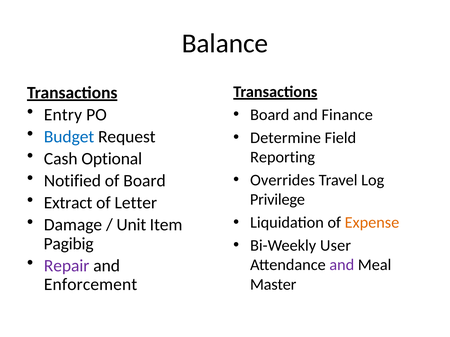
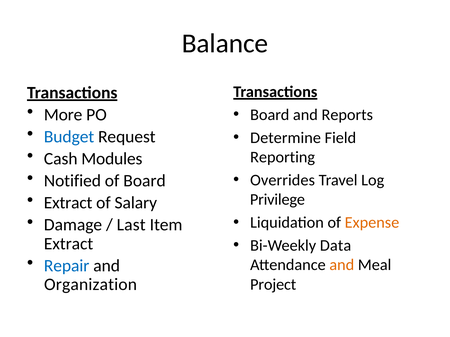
Entry: Entry -> More (63, 115)
Finance: Finance -> Reports (347, 115)
Optional: Optional -> Modules (112, 159)
Letter: Letter -> Salary (136, 203)
Unit: Unit -> Last (131, 225)
Pagibig: Pagibig -> Extract (69, 244)
User: User -> Data (336, 246)
Repair colour: purple -> blue (67, 266)
and colour: purple -> orange (342, 265)
Enforcement: Enforcement -> Organization (91, 285)
Master: Master -> Project (273, 285)
